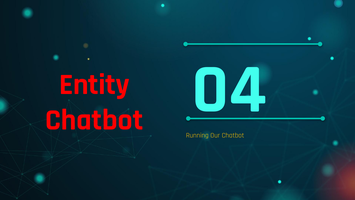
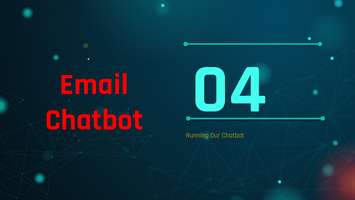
Entity: Entity -> Email (94, 84)
